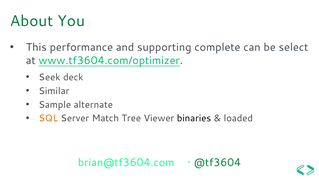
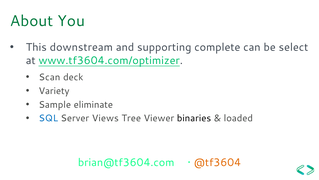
performance: performance -> downstream (81, 47)
Seek: Seek -> Scan (49, 77)
Similar: Similar -> Variety (54, 91)
alternate: alternate -> eliminate (93, 104)
SQL colour: orange -> blue (48, 118)
Match: Match -> Views (105, 118)
@tf3604 colour: green -> orange (217, 162)
